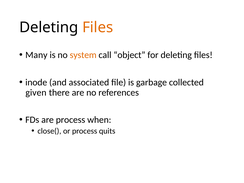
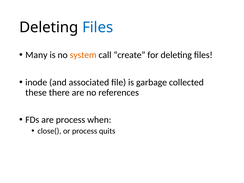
Files colour: orange -> blue (98, 27)
object: object -> create (129, 55)
given: given -> these (36, 93)
